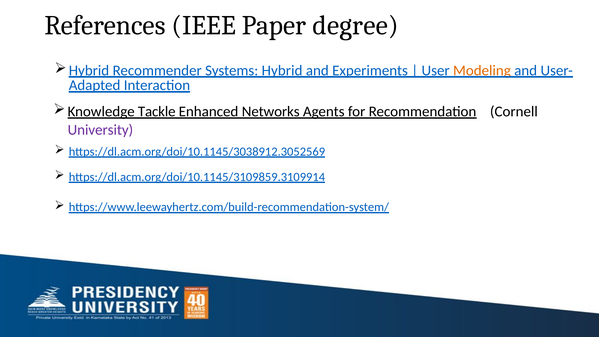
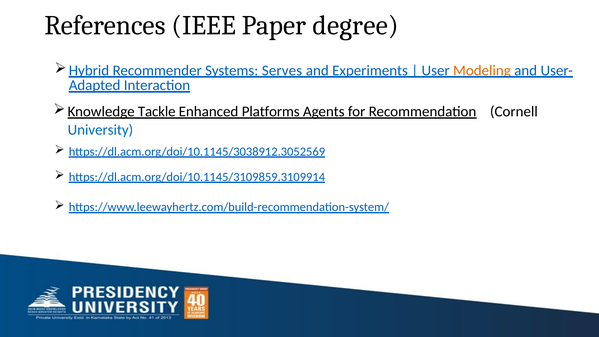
Systems Hybrid: Hybrid -> Serves (282, 70)
Networks: Networks -> Platforms (271, 111)
University colour: purple -> blue (100, 130)
